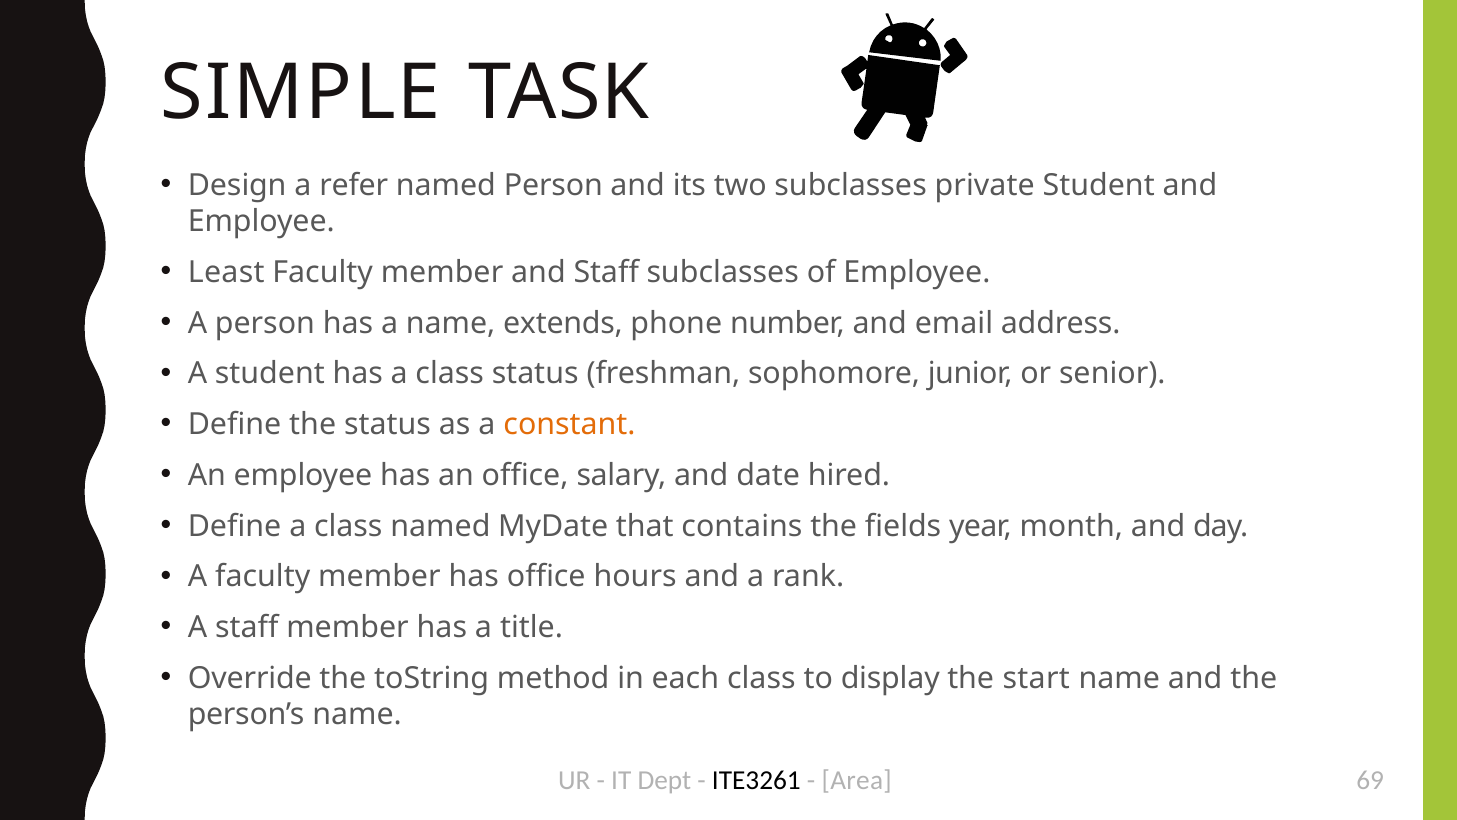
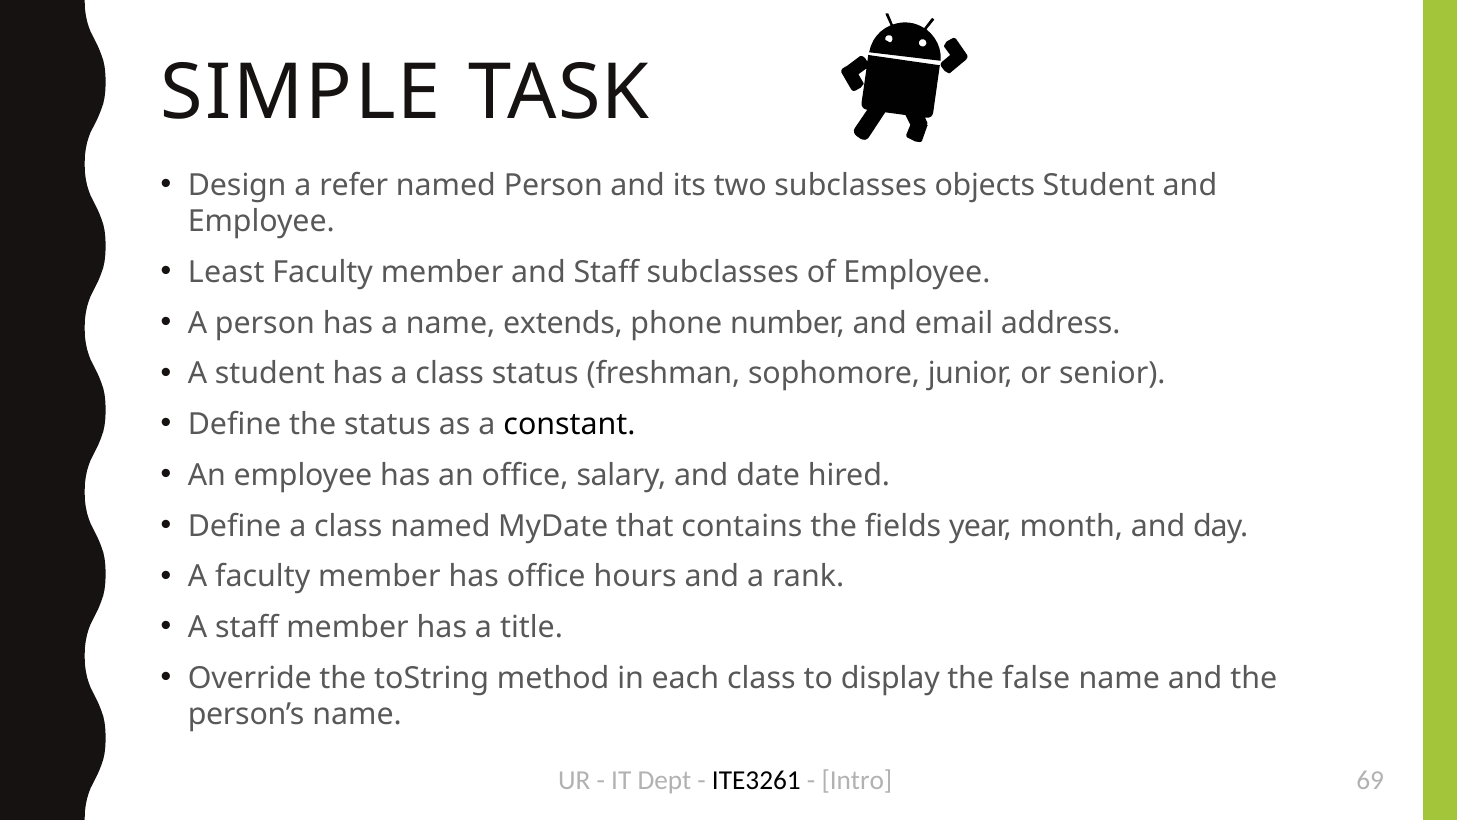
private: private -> objects (985, 185)
constant colour: orange -> black (570, 424)
start: start -> false (1036, 678)
Area: Area -> Intro (857, 781)
